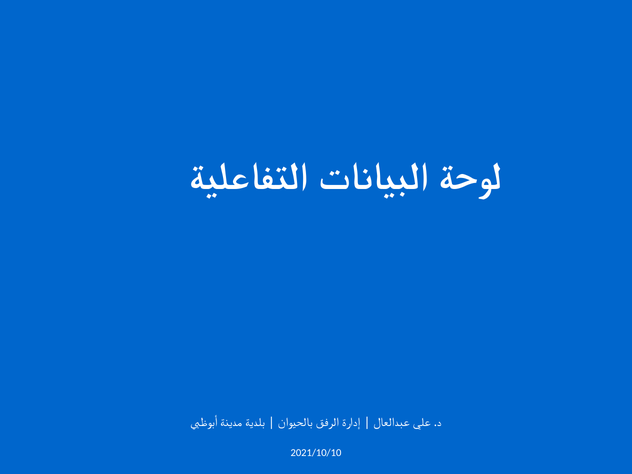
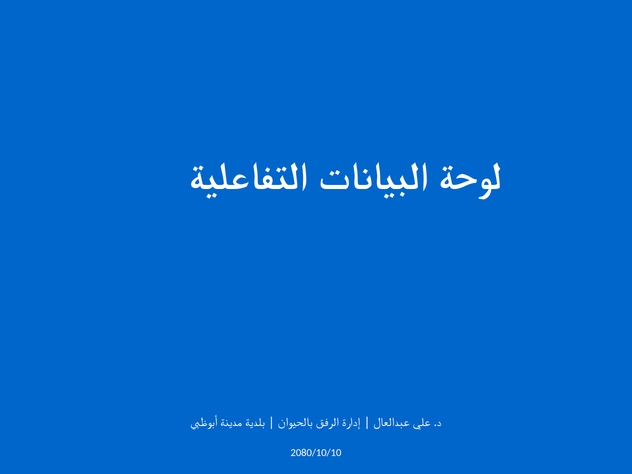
2021/10/10: 2021/10/10 -> 2080/10/10 (316, 453)
